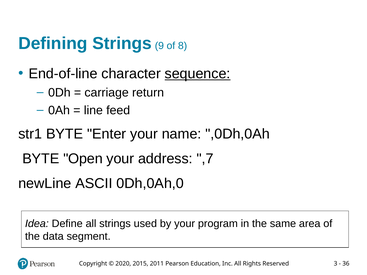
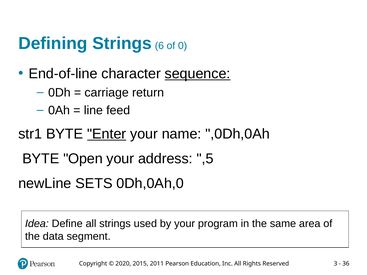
9: 9 -> 6 (159, 46)
8: 8 -> 0 (183, 46)
Enter underline: none -> present (107, 134)
,7: ,7 -> ,5 (205, 159)
ASCII: ASCII -> SETS (94, 184)
